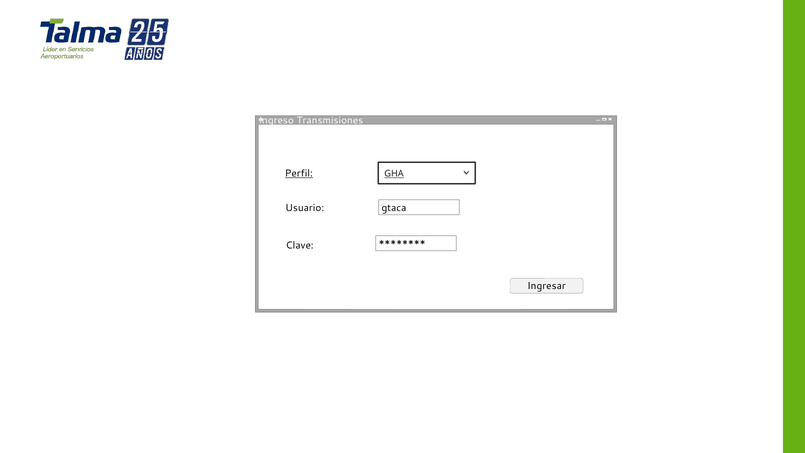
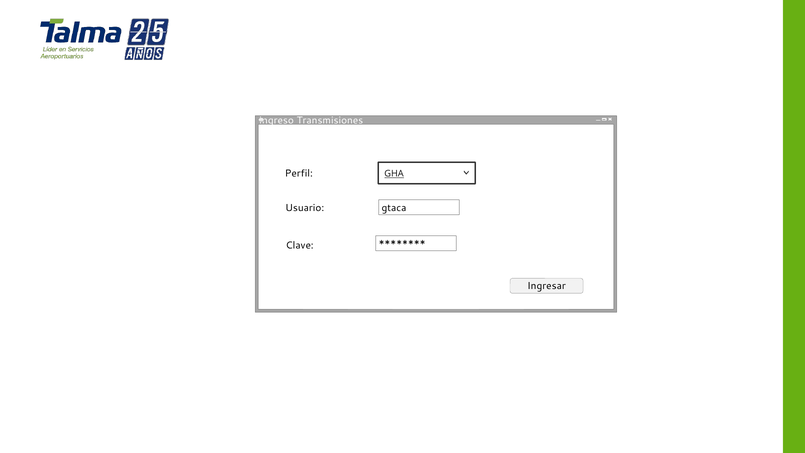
Perfil underline: present -> none (299, 173)
